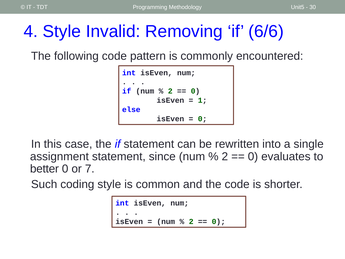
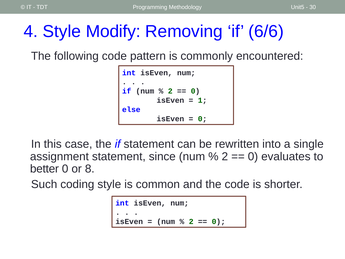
Invalid: Invalid -> Modify (113, 31)
7: 7 -> 8 (90, 169)
